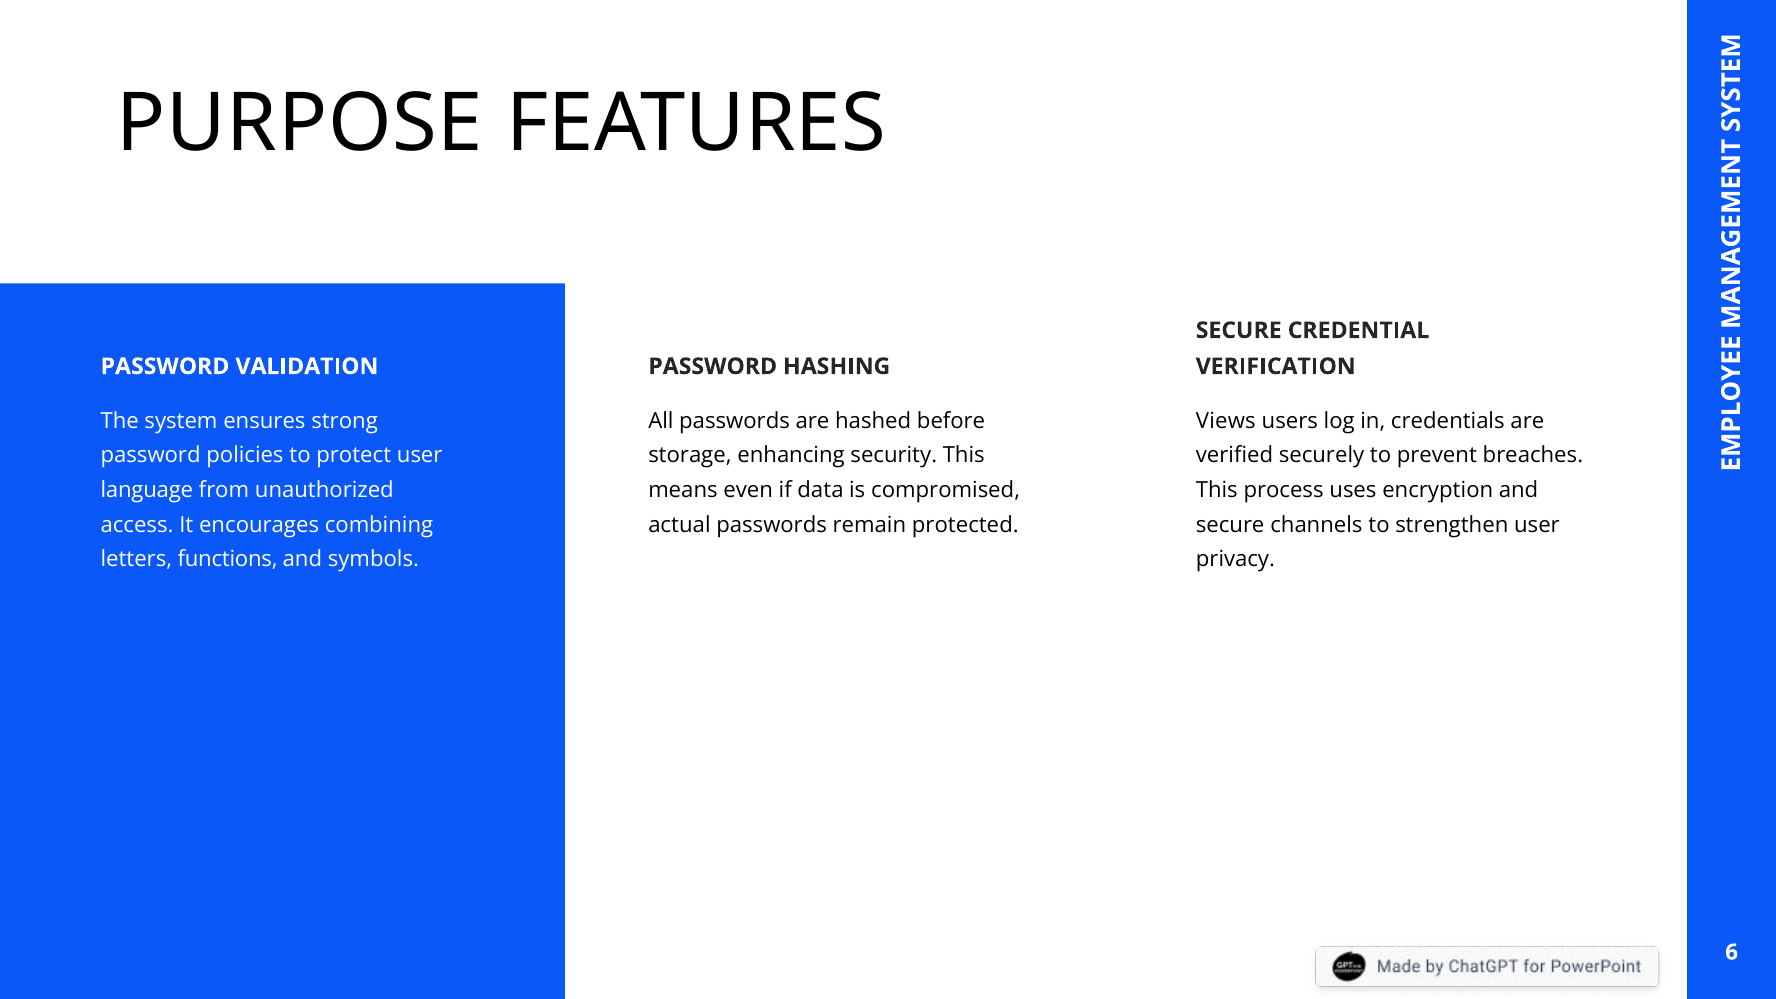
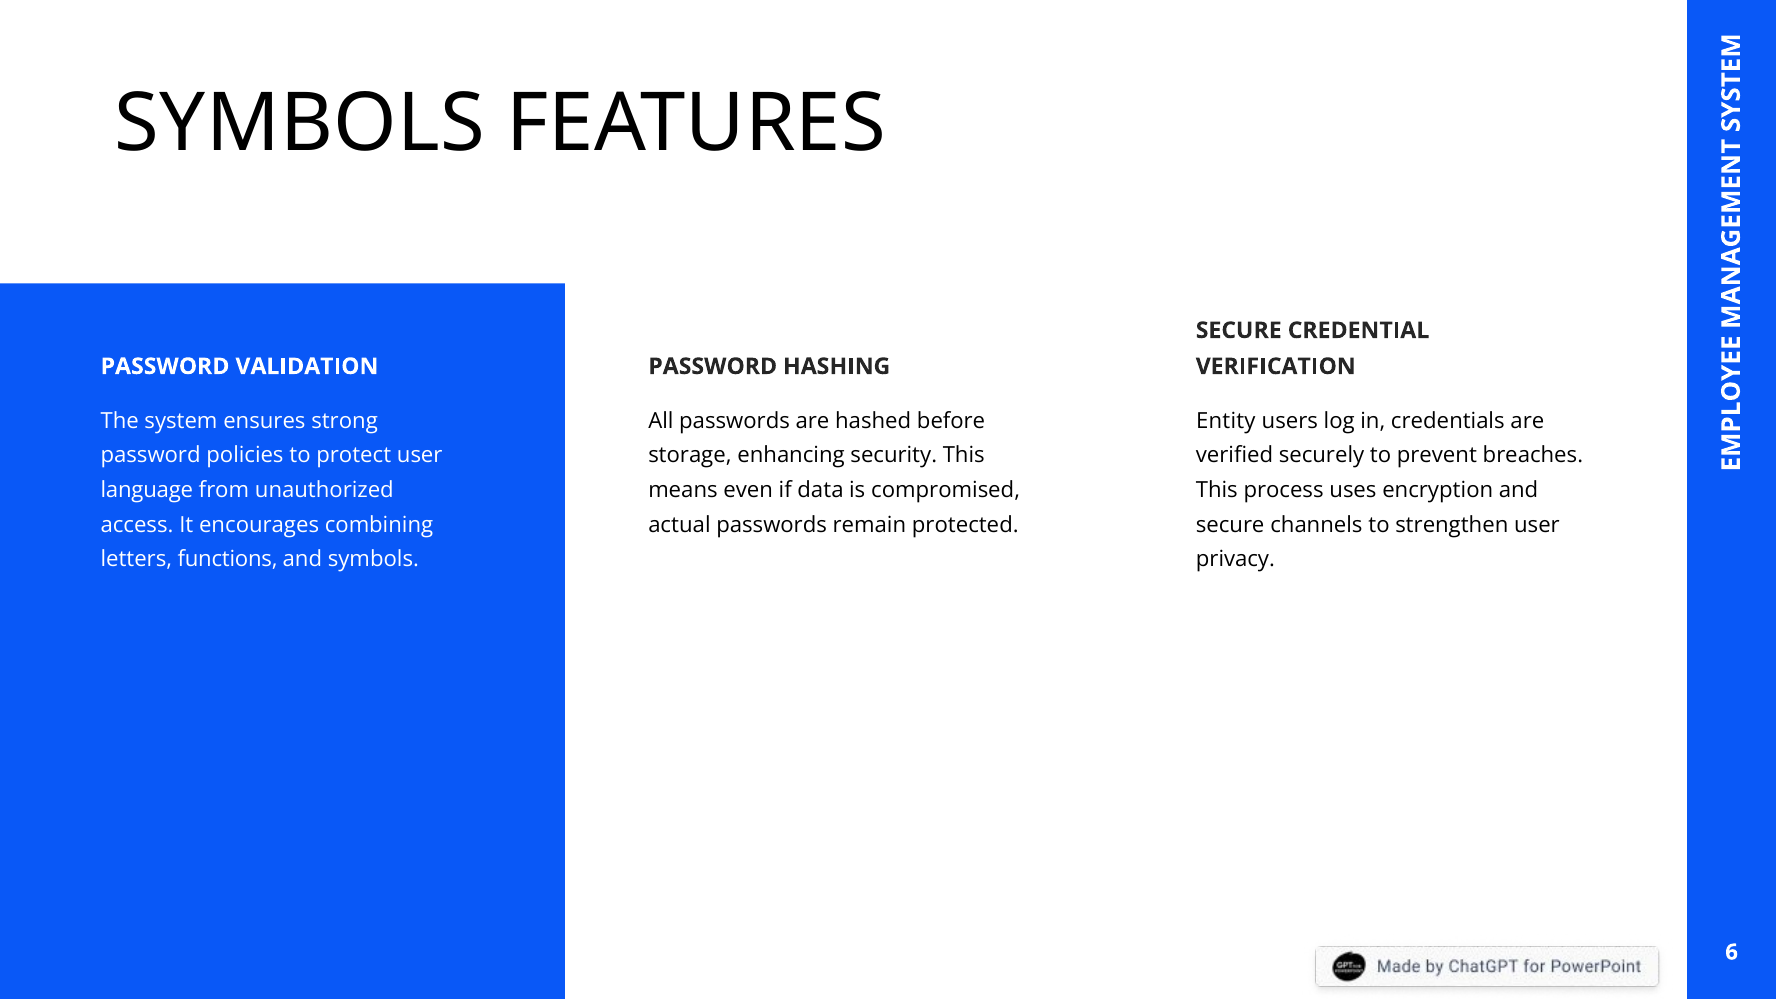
PURPOSE: PURPOSE -> SYMBOLS (300, 123)
Views: Views -> Entity (1226, 421)
